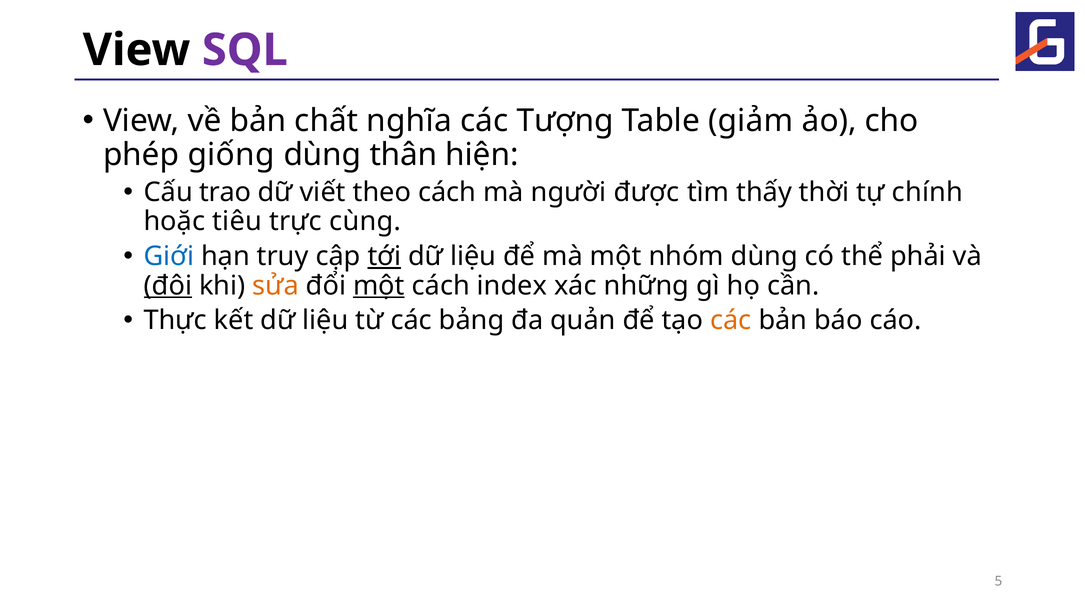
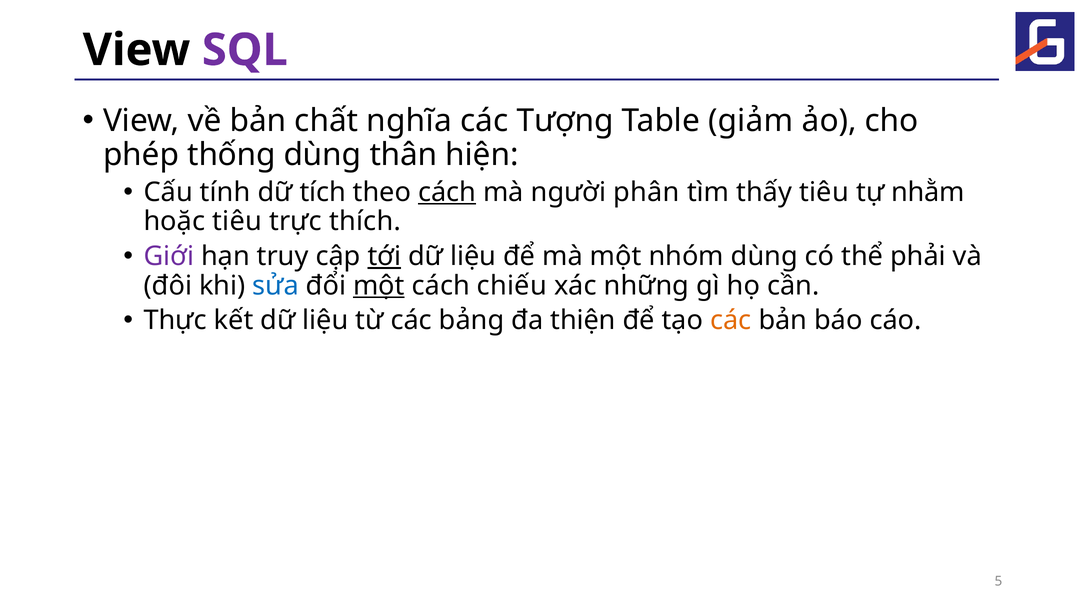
giống: giống -> thống (231, 155)
trao: trao -> tính (225, 192)
viết: viết -> tích (323, 192)
cách underline: none -> present (447, 192)
được: được -> phân (646, 192)
thấy thời: thời -> tiêu (824, 192)
chính: chính -> nhằm (928, 192)
cùng: cùng -> thích (365, 222)
Giới colour: blue -> purple (169, 256)
đôi underline: present -> none (168, 286)
sửa colour: orange -> blue (276, 286)
index: index -> chiếu (512, 286)
quản: quản -> thiện (583, 321)
